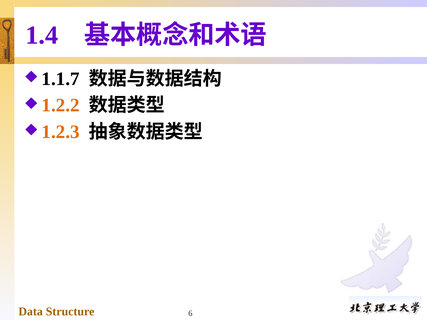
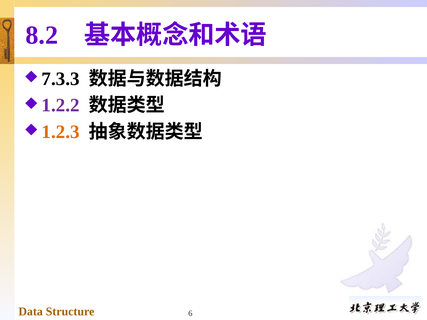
1.4: 1.4 -> 8.2 (42, 35)
1.1.7: 1.1.7 -> 7.3.3 (61, 79)
1.2.2 colour: orange -> purple (61, 105)
